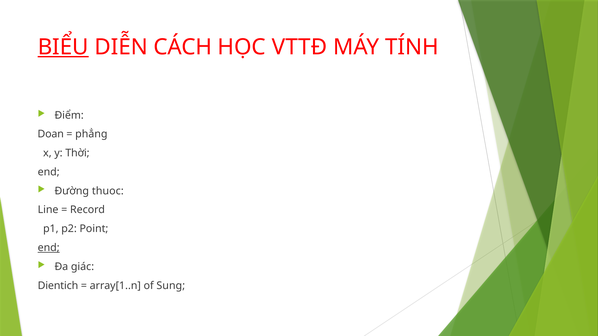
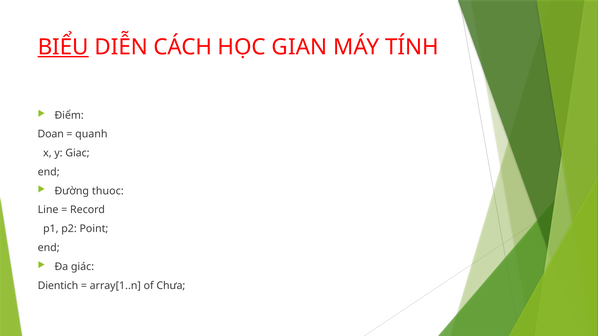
VTTĐ: VTTĐ -> GIAN (299, 47)
phẳng: phẳng -> quanh (91, 134)
Thời: Thời -> Giac (77, 153)
end underline: present -> none (49, 248)
Sung: Sung -> Chưa (171, 286)
